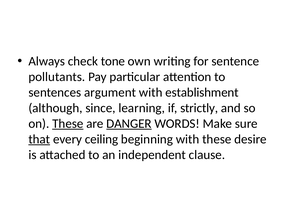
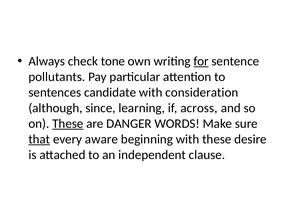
for underline: none -> present (201, 61)
argument: argument -> candidate (110, 92)
establishment: establishment -> consideration (202, 92)
strictly: strictly -> across (199, 108)
DANGER underline: present -> none (129, 124)
ceiling: ceiling -> aware (101, 139)
